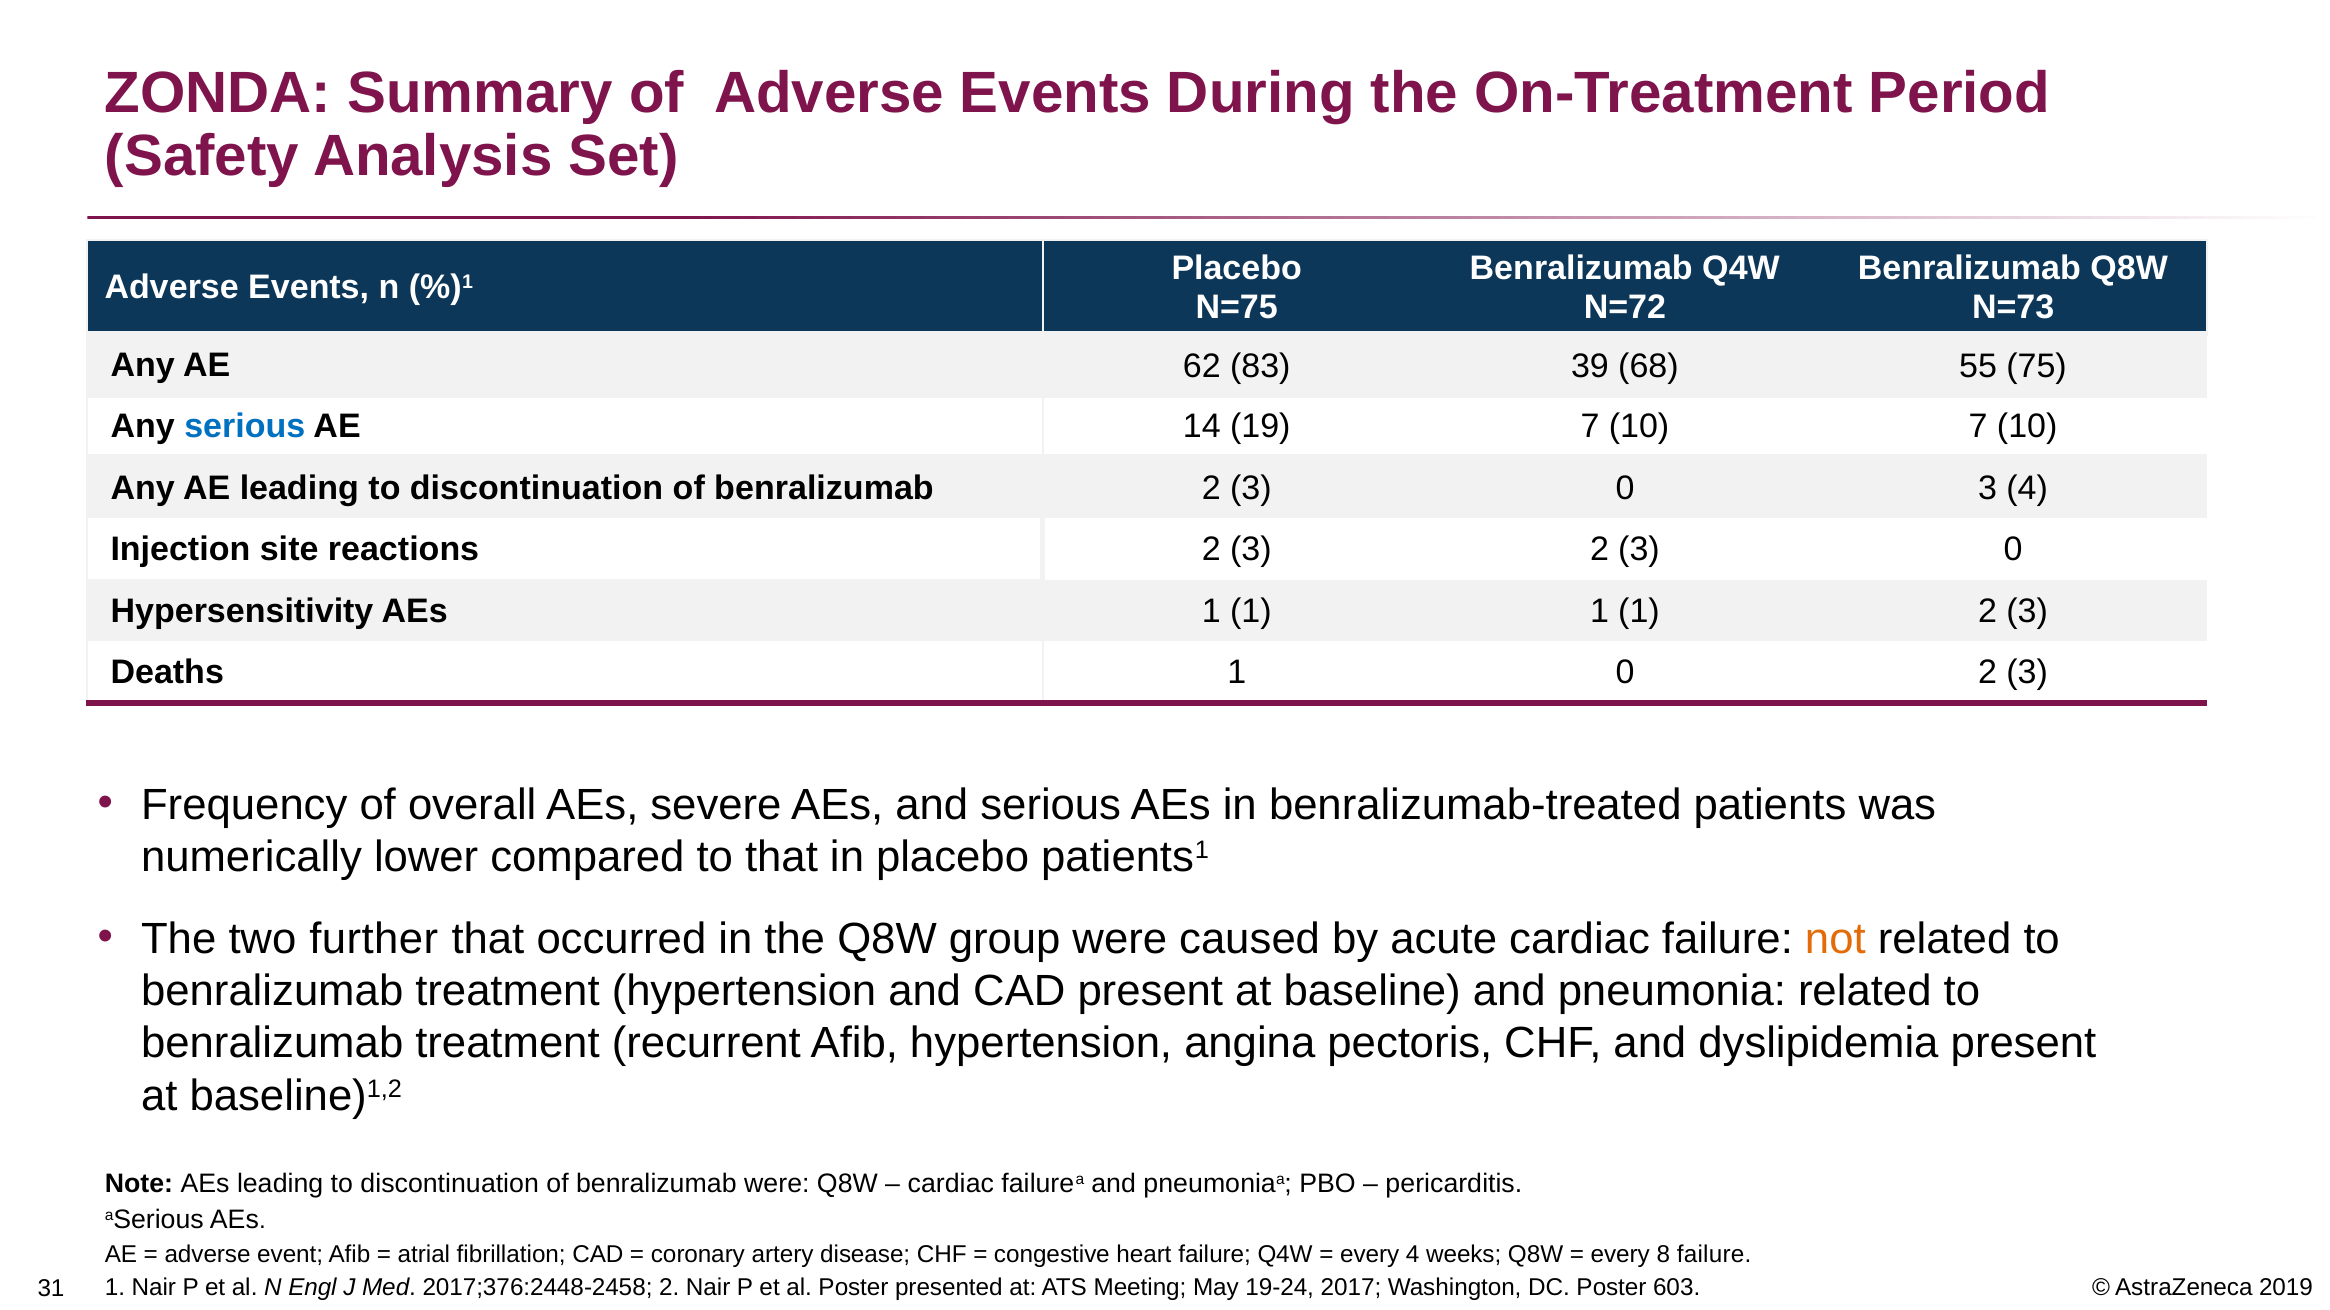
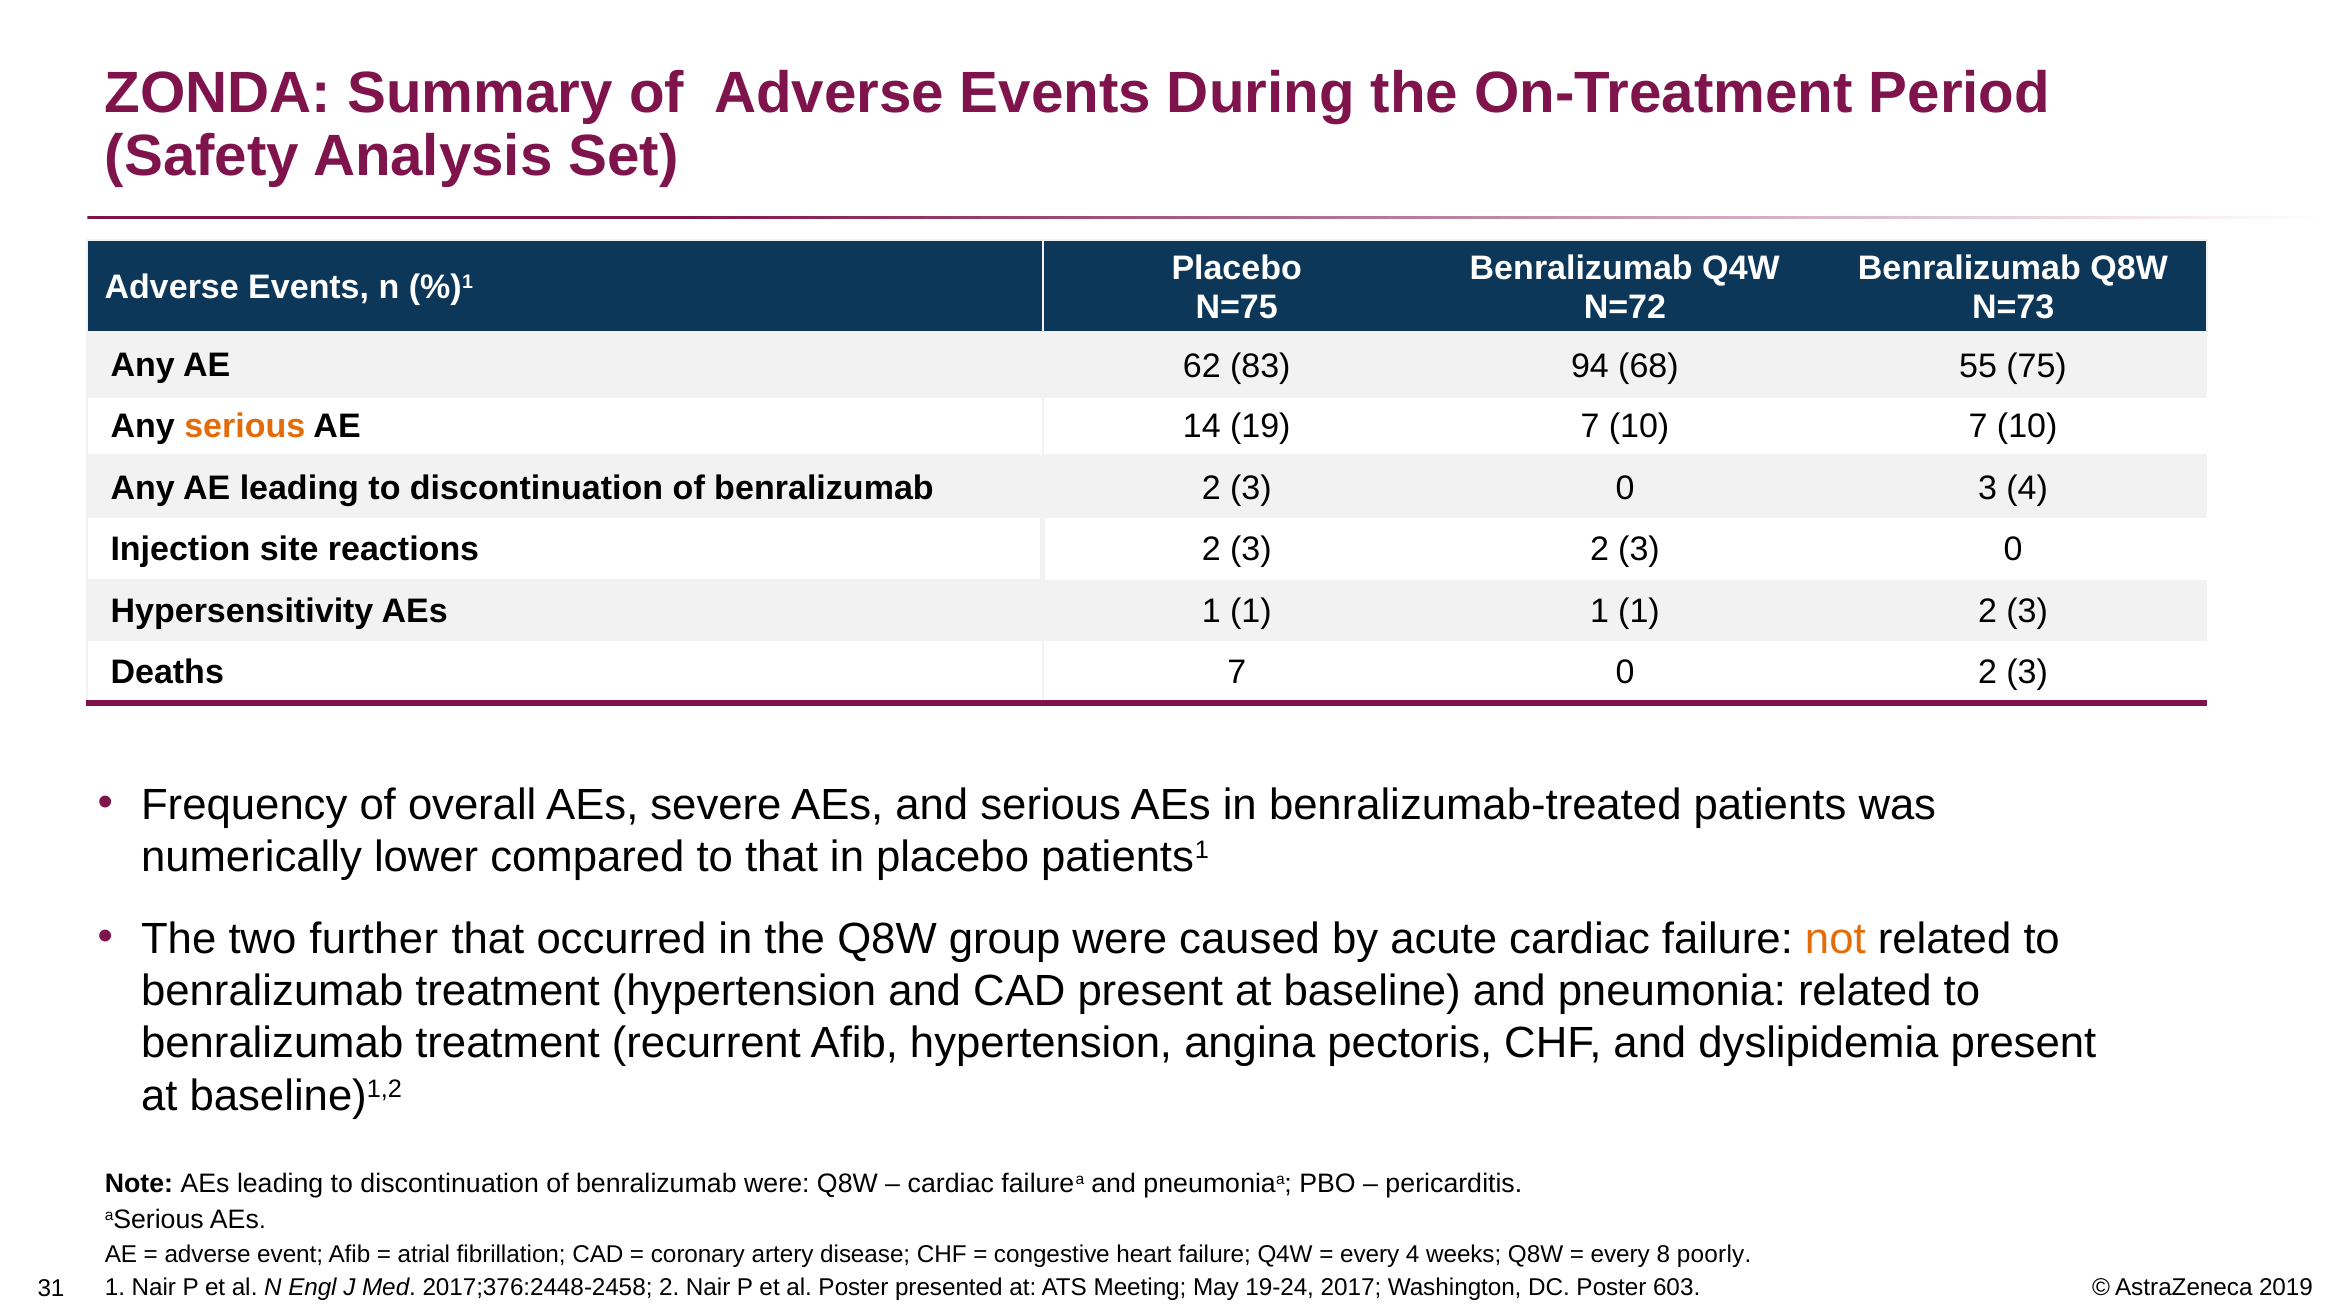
39: 39 -> 94 (1590, 366)
serious colour: blue -> orange (245, 427)
Deaths 1: 1 -> 7 (1237, 673)
8 failure: failure -> poorly (1714, 1255)
